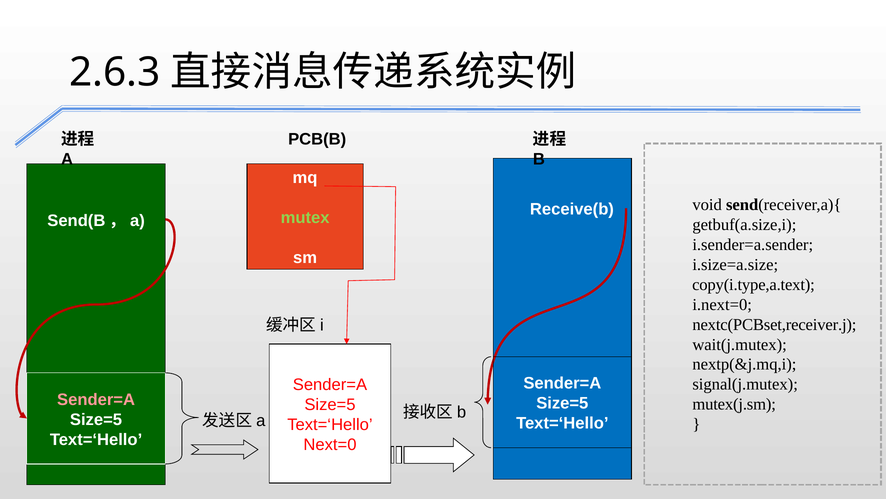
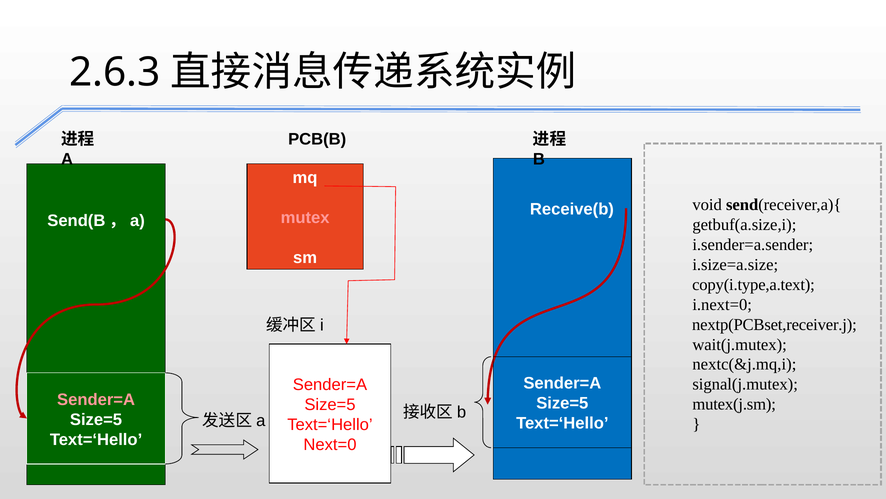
mutex colour: light green -> pink (305, 217)
nextc(PCBset,receiver.j: nextc(PCBset,receiver.j -> nextp(PCBset,receiver.j (774, 324)
nextp(&j.mq,i: nextp(&j.mq,i -> nextc(&j.mq,i (744, 364)
